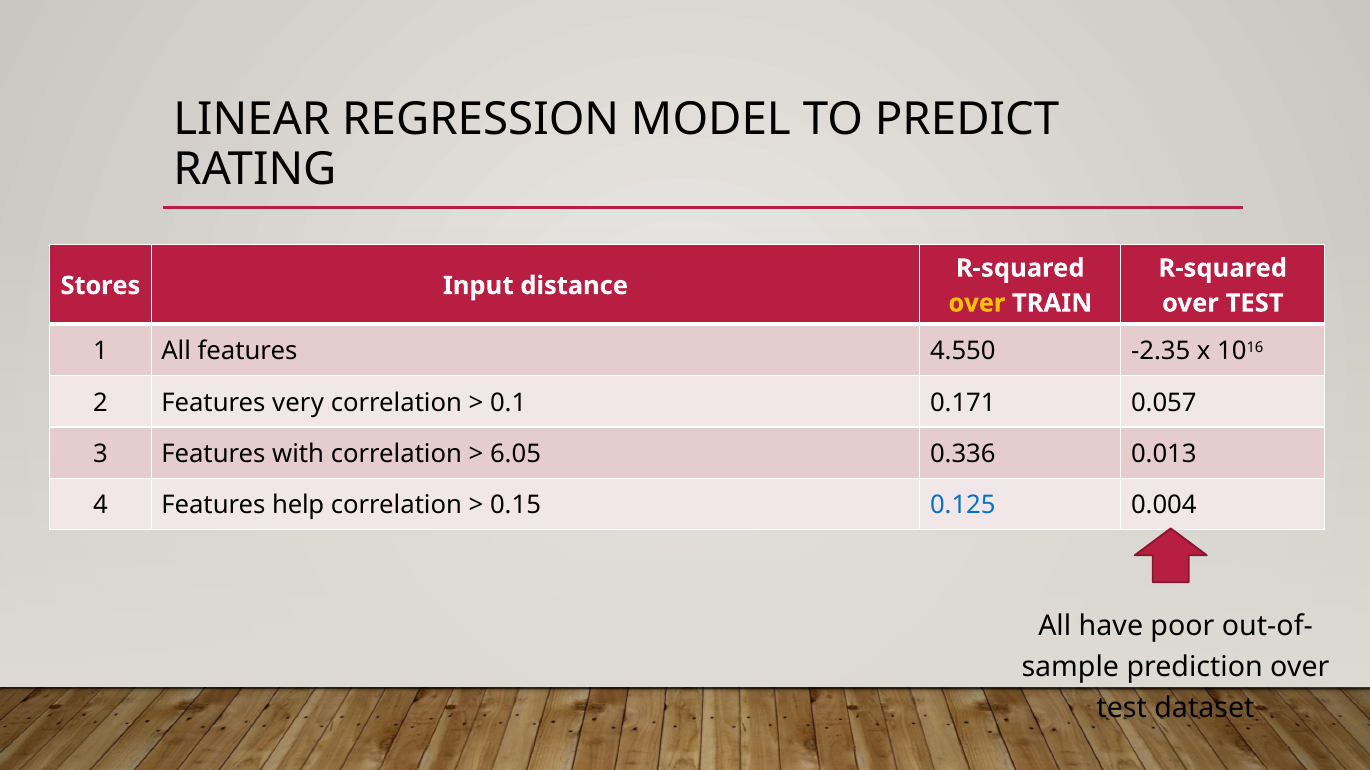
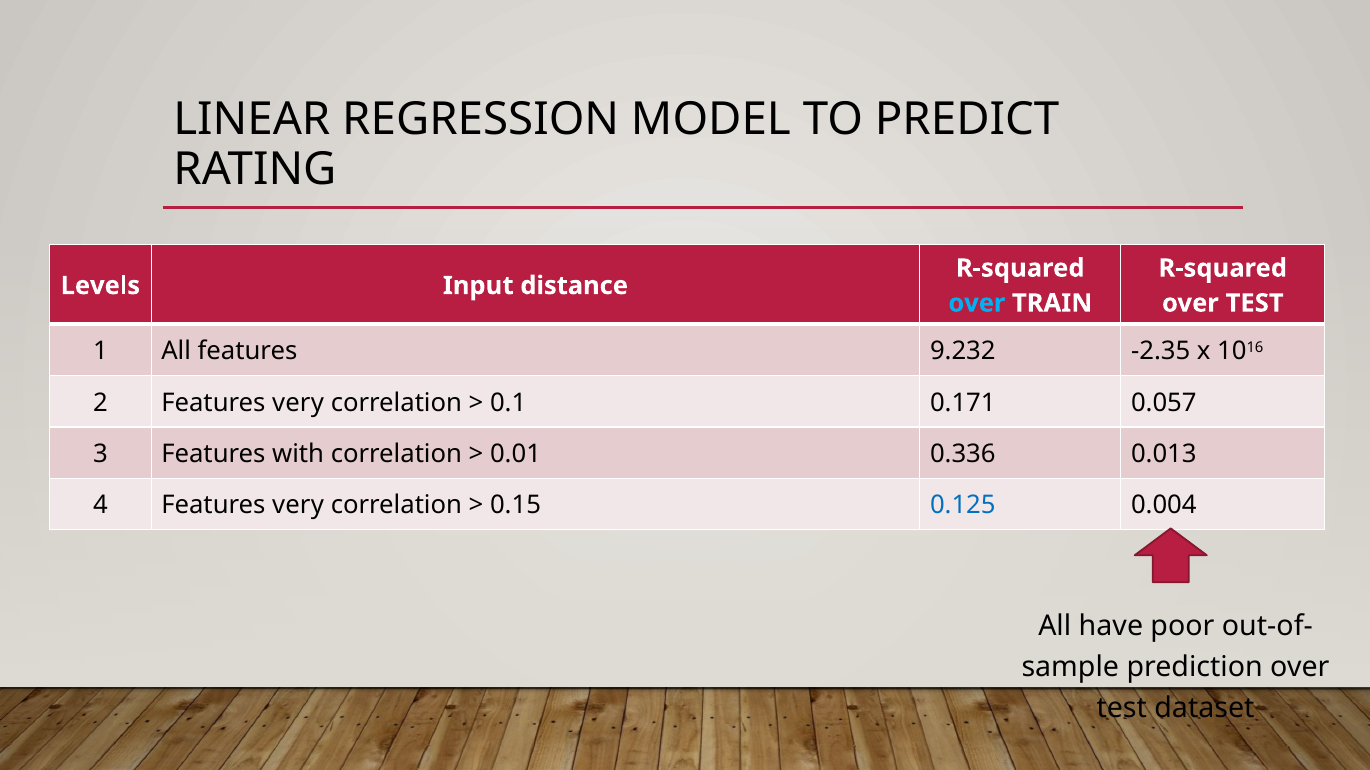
Stores: Stores -> Levels (100, 286)
over colour: yellow -> light blue (977, 303)
4.550: 4.550 -> 9.232 (963, 352)
6.05: 6.05 -> 0.01 (516, 454)
4 Features help: help -> very (298, 506)
